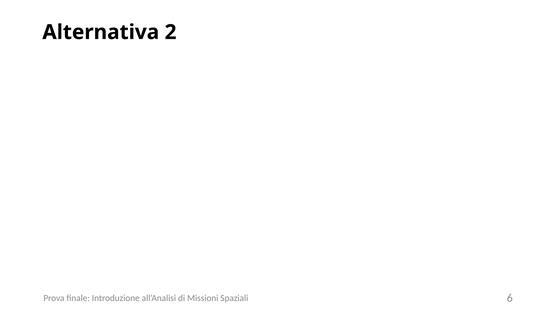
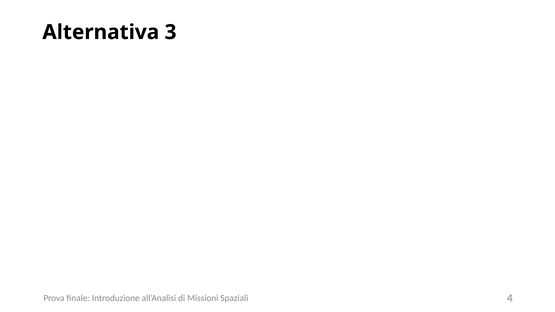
2: 2 -> 3 (171, 32)
6: 6 -> 4 (510, 298)
